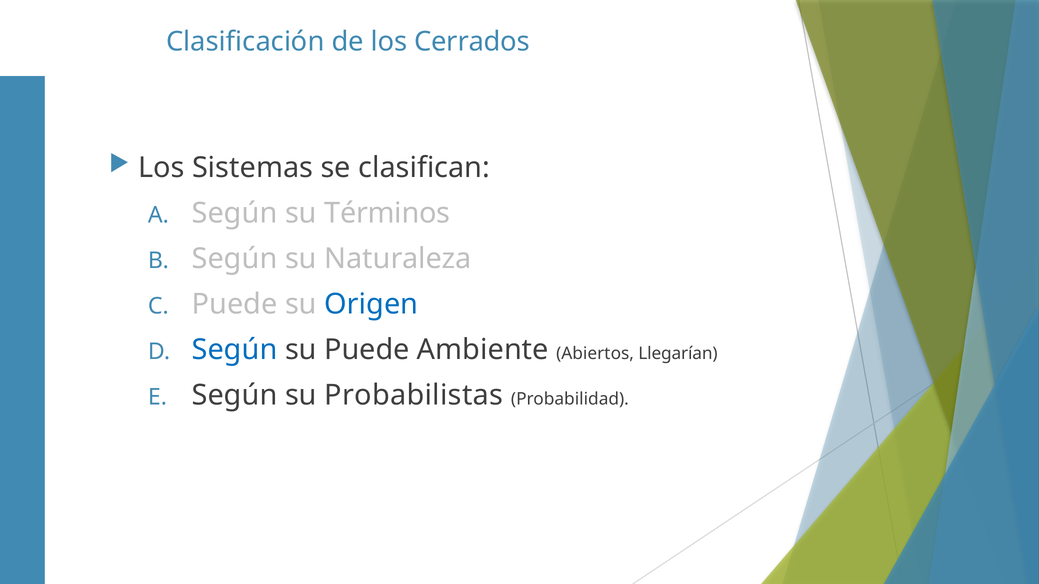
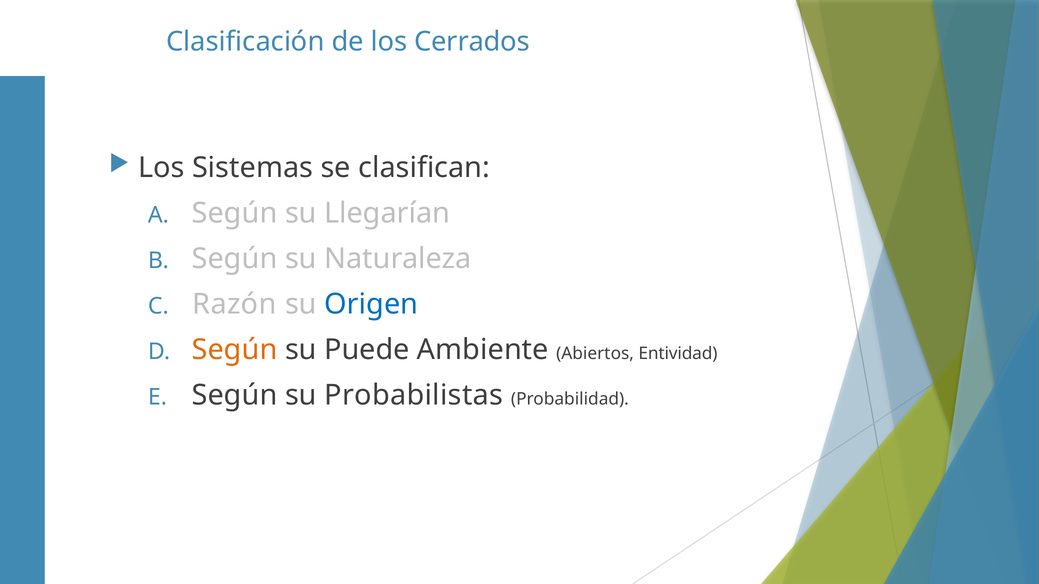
Términos: Términos -> Llegarían (387, 213)
Puede: Puede -> Razón (234, 304)
Según colour: blue -> orange (235, 350)
Llegarían: Llegarían -> Entividad (678, 354)
